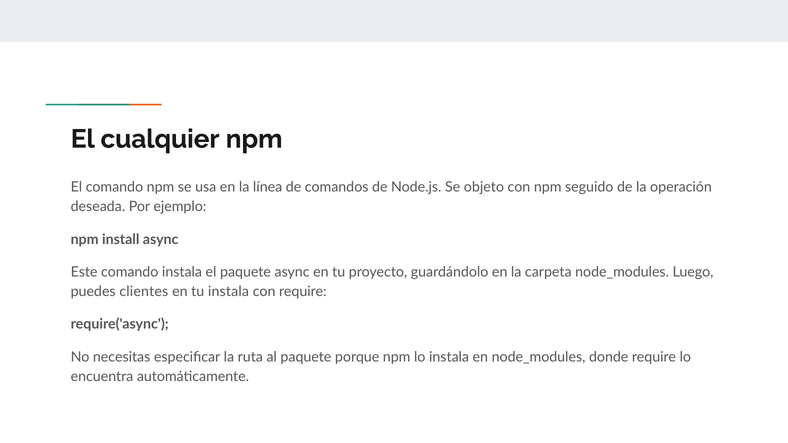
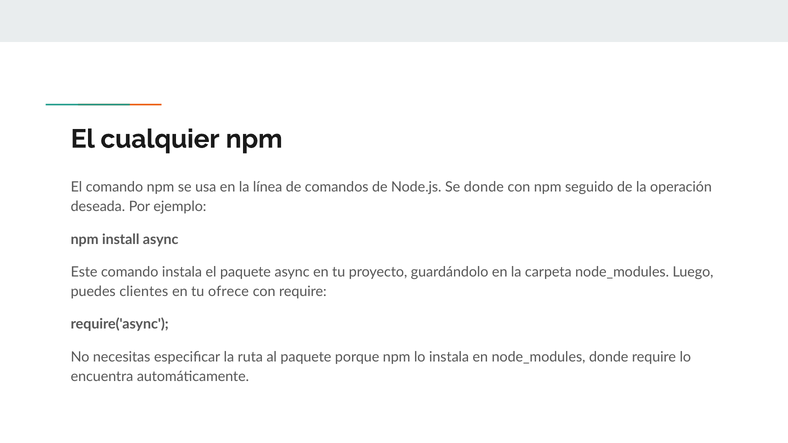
Se objeto: objeto -> donde (484, 187)
tu instala: instala -> ofrece (228, 292)
